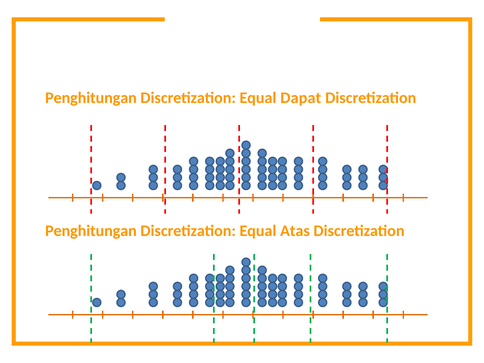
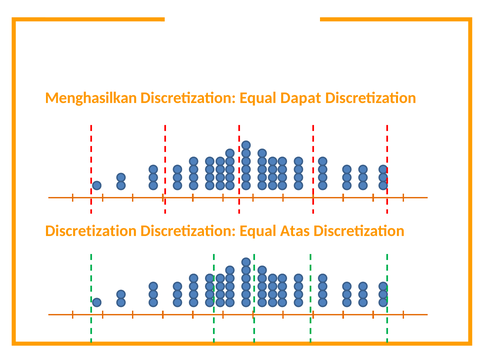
Penghitungan: Penghitungan -> Menghasilkan (91, 98)
Penghitungan: Penghitungan -> Discretization (91, 231)
